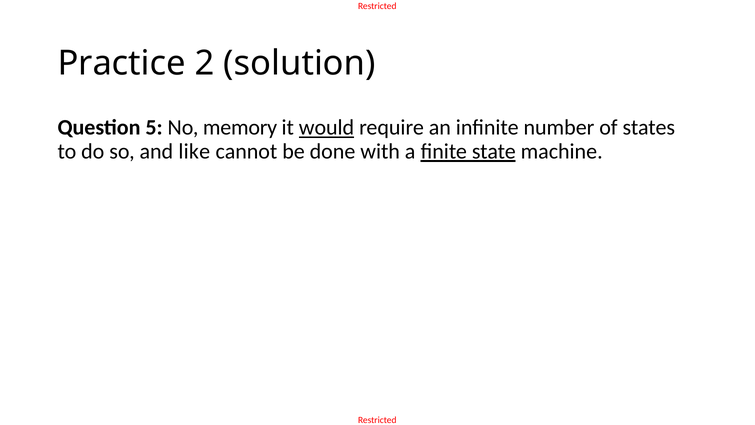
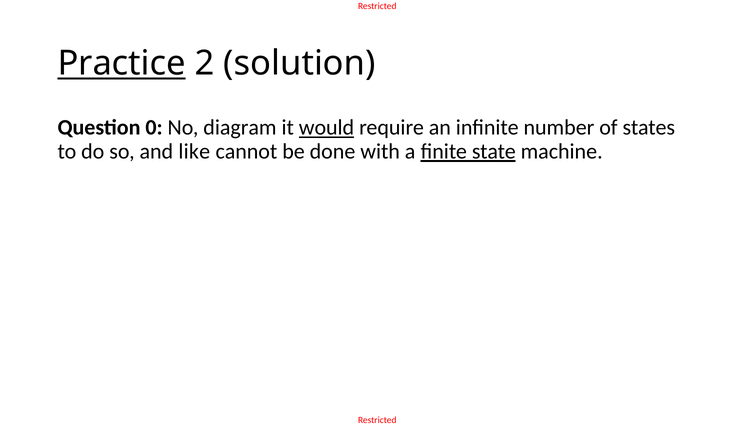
Practice underline: none -> present (122, 63)
5: 5 -> 0 (154, 128)
memory: memory -> diagram (240, 128)
